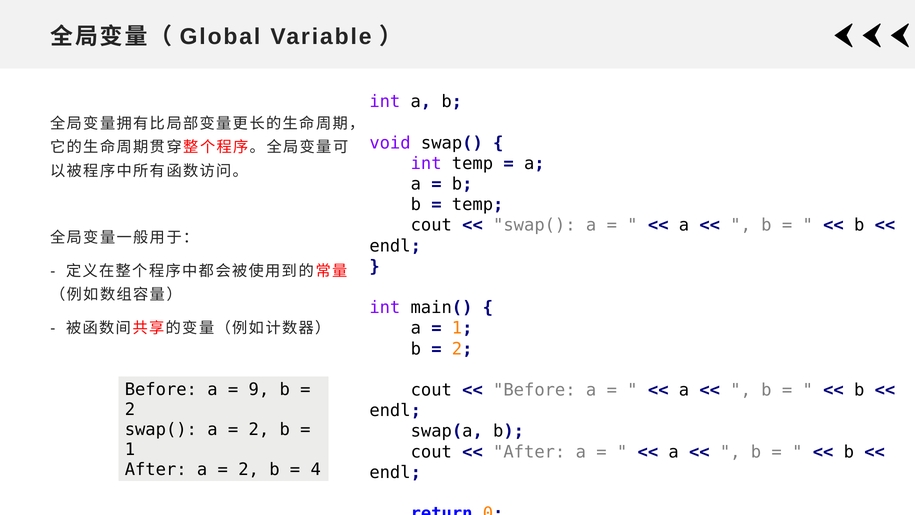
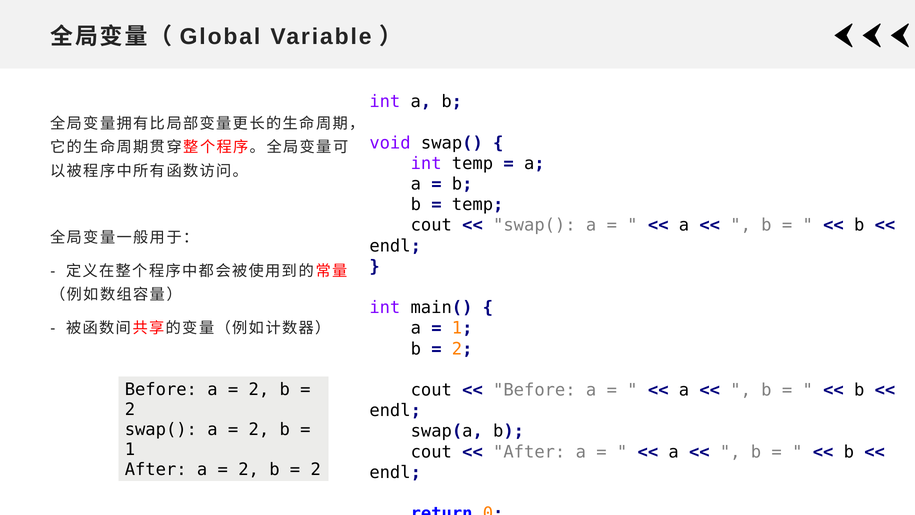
9: 9 -> 2 (259, 389)
4: 4 -> 2 (316, 469)
